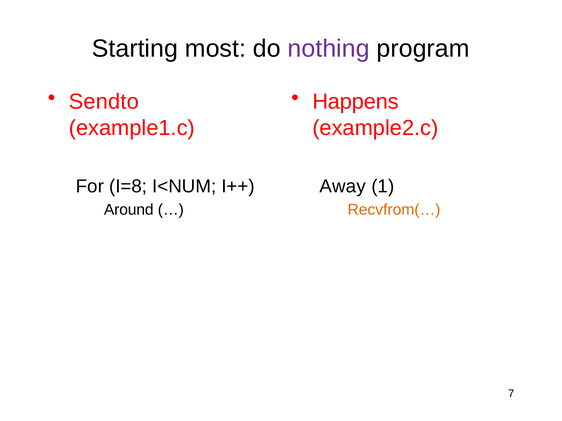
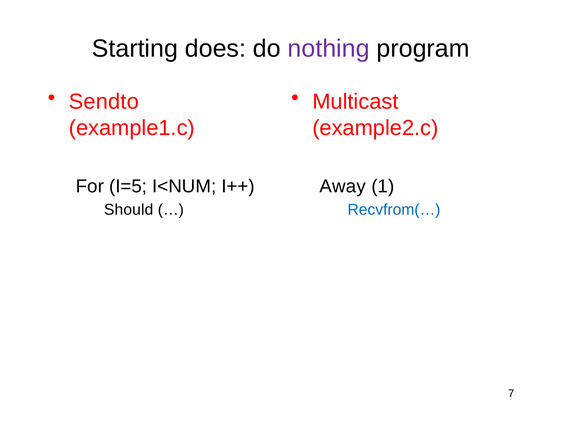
most: most -> does (215, 49)
Happens: Happens -> Multicast (355, 102)
I=8: I=8 -> I=5 (128, 187)
Around: Around -> Should (129, 210)
Recvfrom(… colour: orange -> blue (394, 210)
